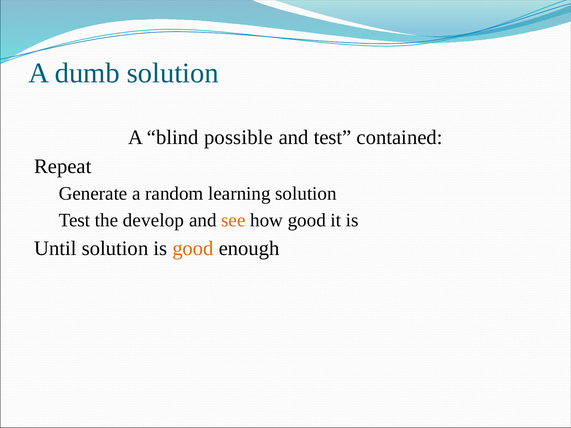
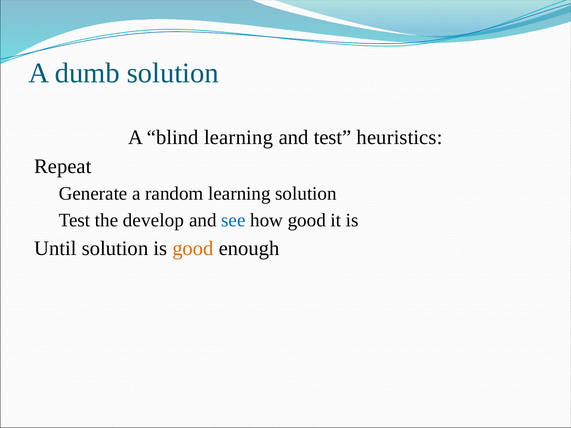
blind possible: possible -> learning (239, 137)
contained: contained -> heuristics (400, 137)
see colour: orange -> blue (233, 220)
